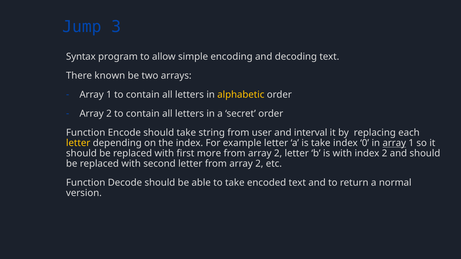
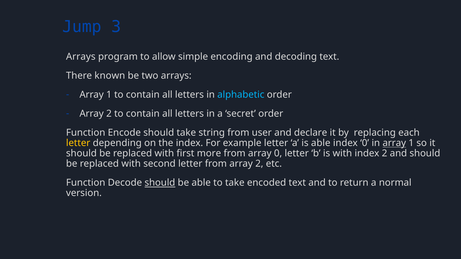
Syntax: Syntax -> Arrays (81, 57)
alphabetic colour: yellow -> light blue (241, 95)
interval: interval -> declare (311, 133)
is take: take -> able (321, 143)
2: 2 -> 0 (278, 154)
should underline: none -> present (160, 183)
